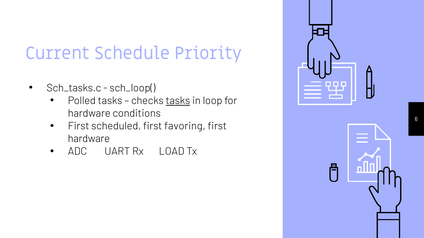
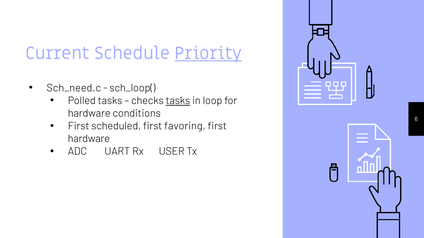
Priority underline: none -> present (208, 53)
Sch_tasks.c: Sch_tasks.c -> Sch_need.c (74, 88)
LOAD: LOAD -> USER (172, 152)
